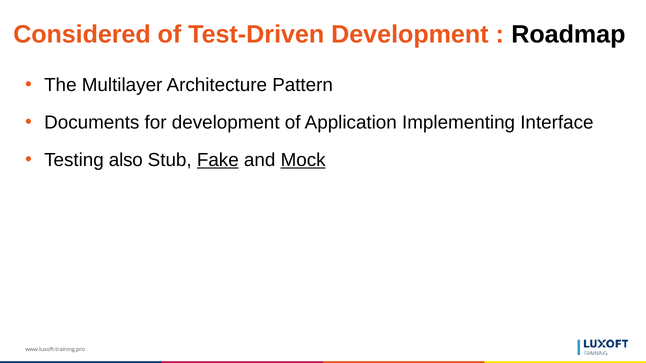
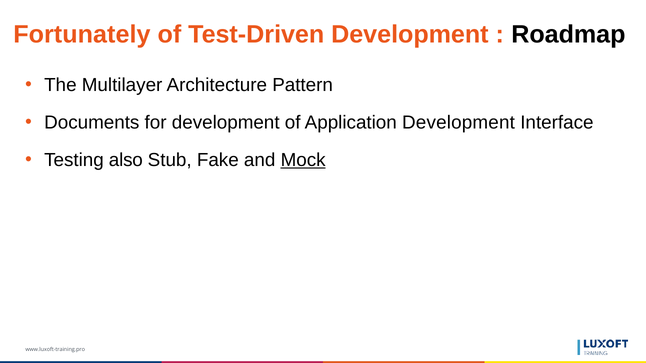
Considered: Considered -> Fortunately (82, 34)
Application Implementing: Implementing -> Development (458, 123)
Fake underline: present -> none (218, 160)
